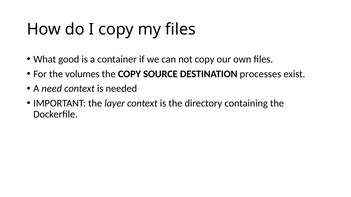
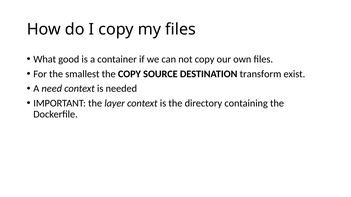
volumes: volumes -> smallest (82, 74)
processes: processes -> transform (261, 74)
